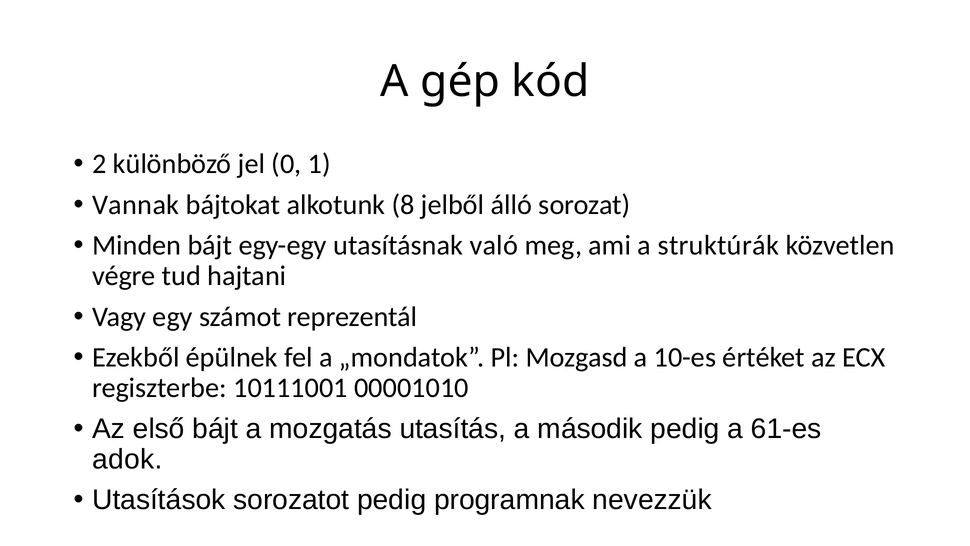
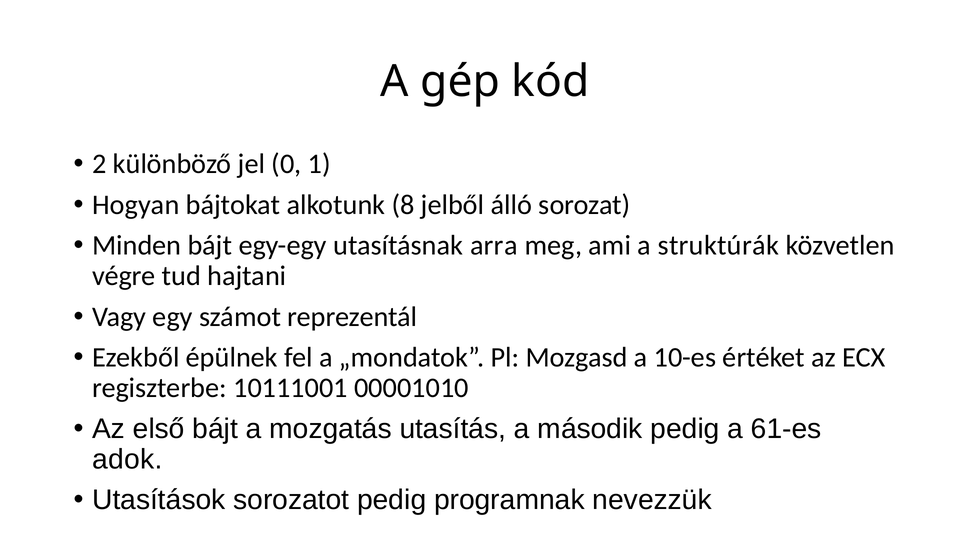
Vannak: Vannak -> Hogyan (136, 205)
való: való -> arra (494, 245)
